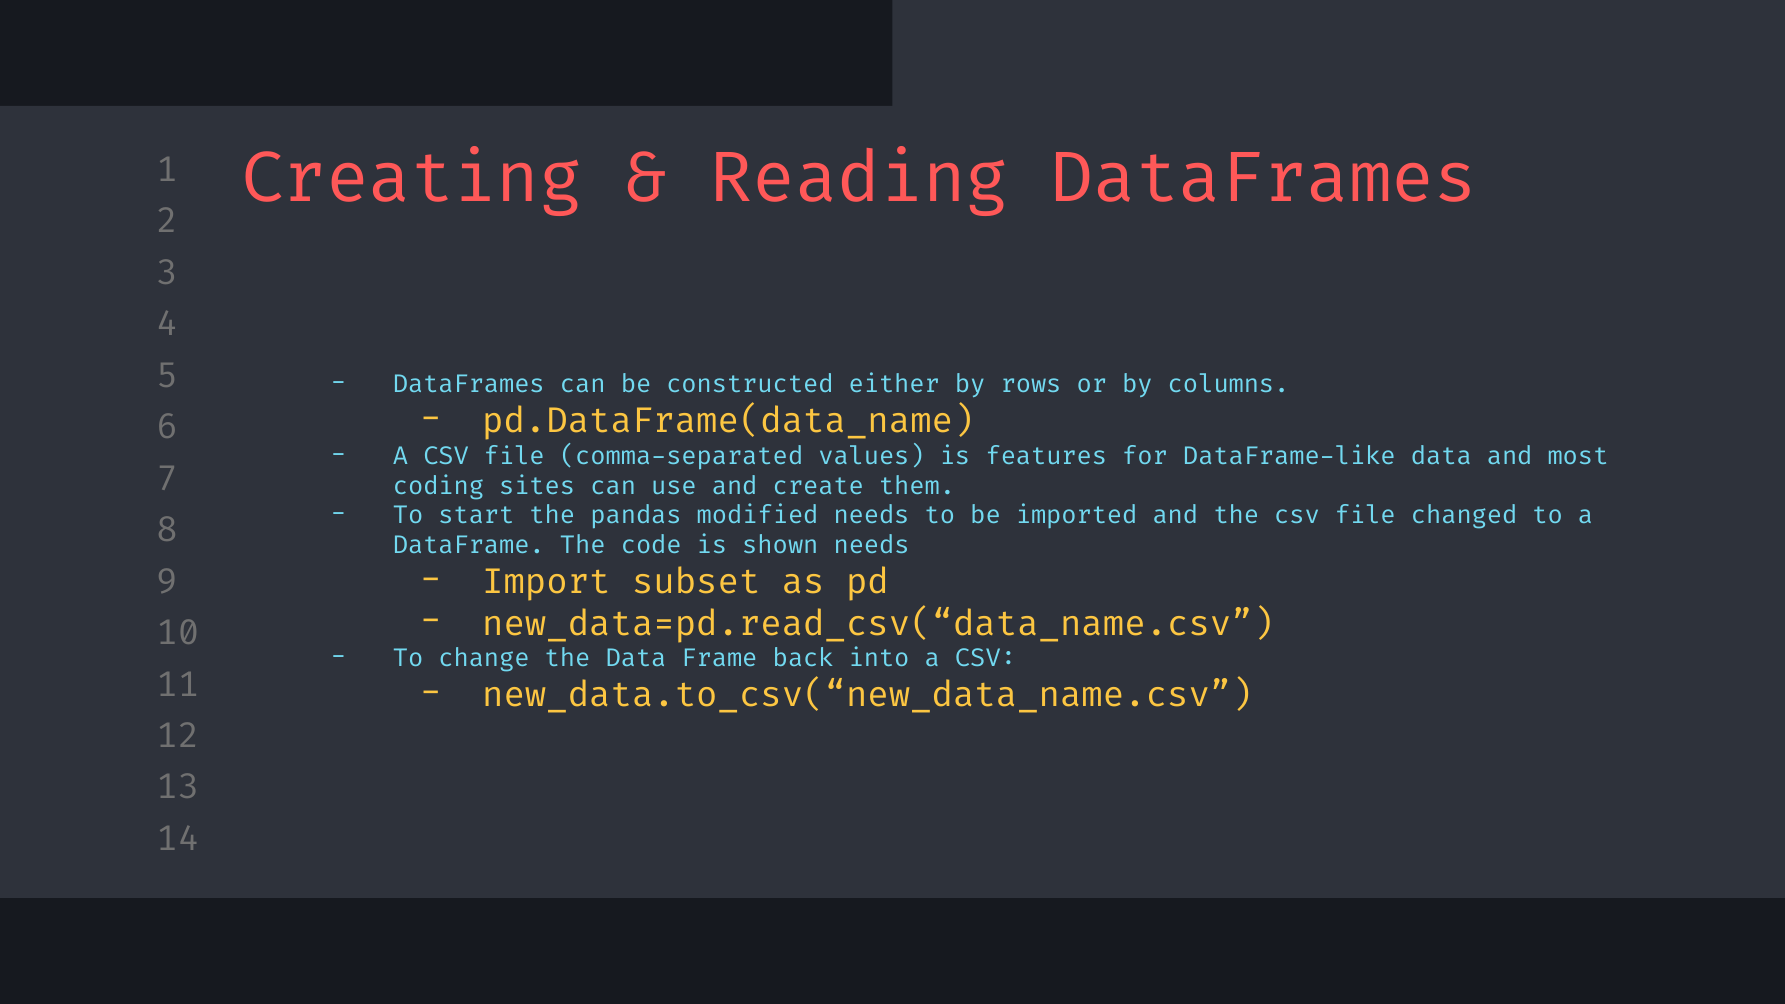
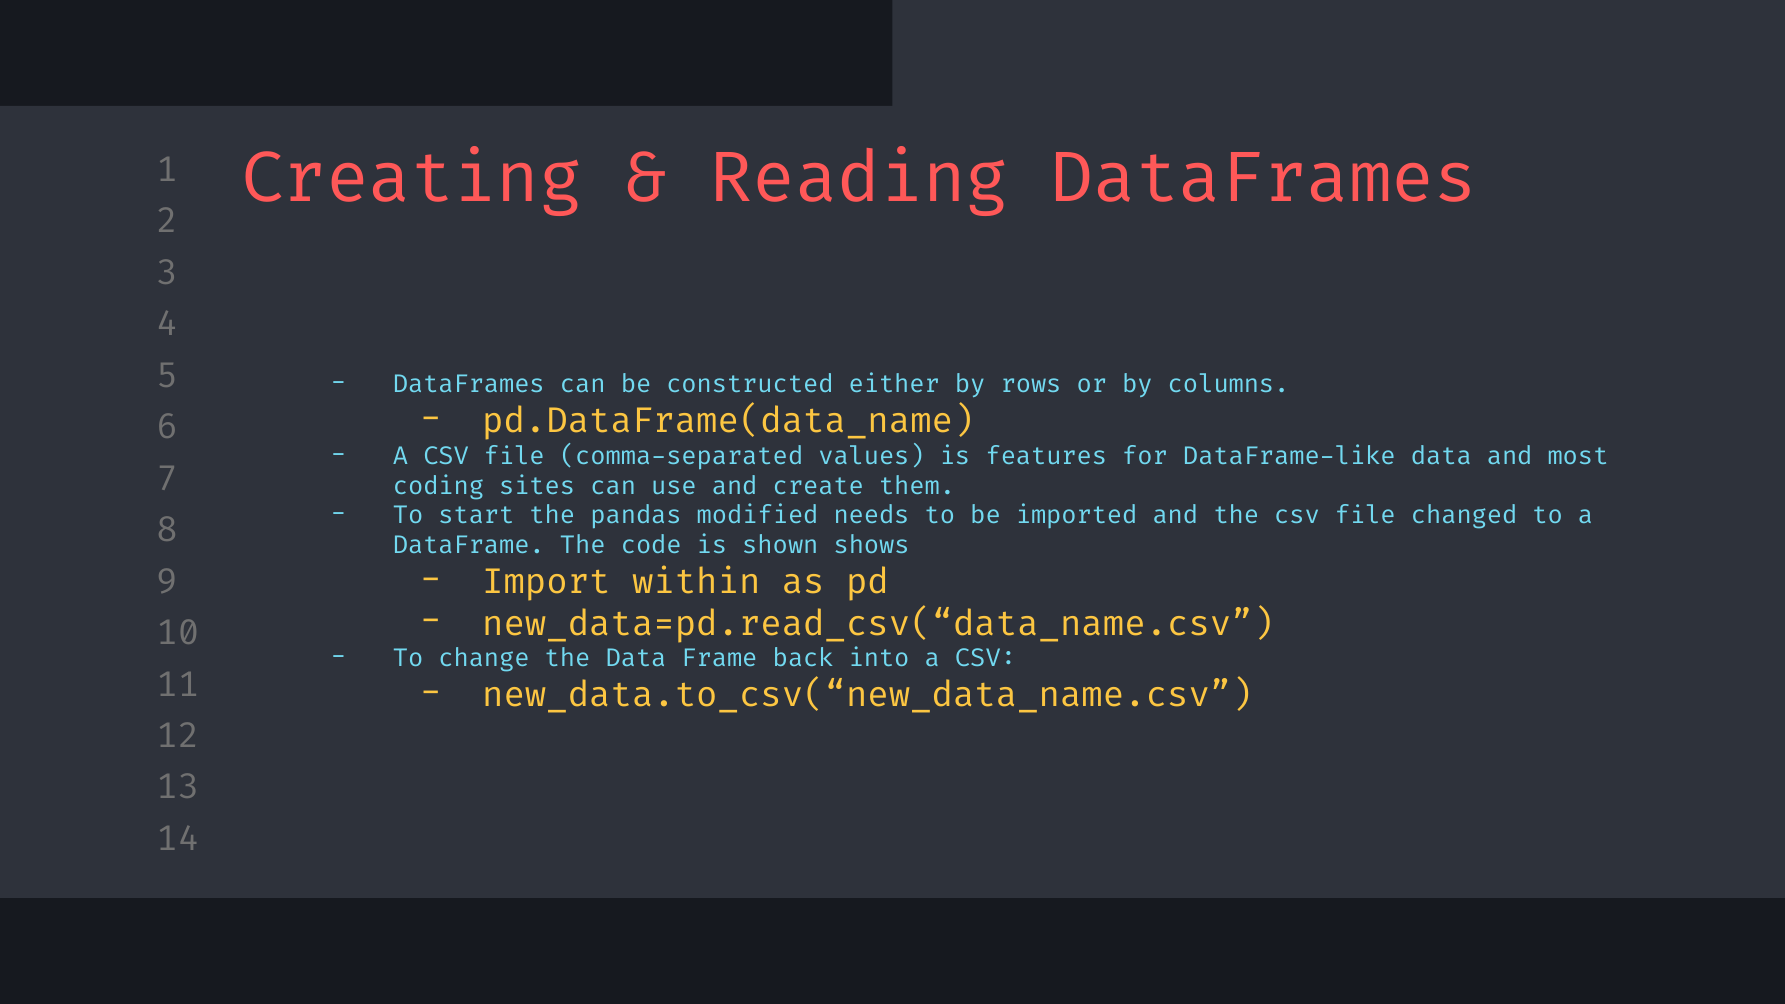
shown needs: needs -> shows (872, 546)
subset: subset -> within (696, 582)
